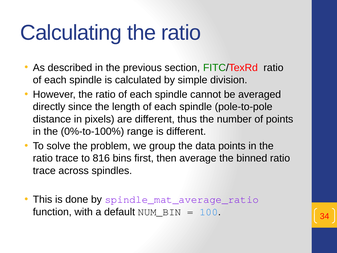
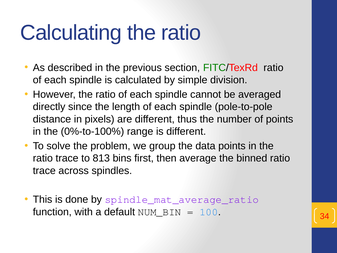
816: 816 -> 813 (101, 158)
